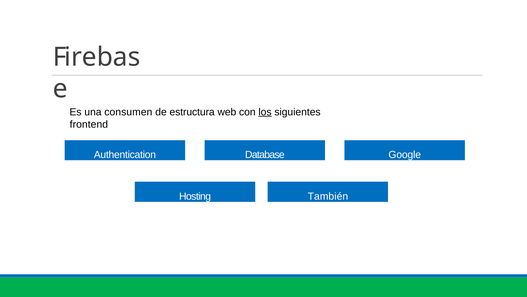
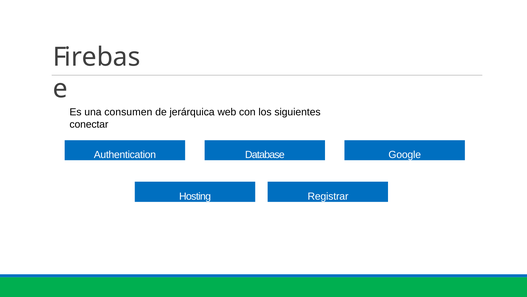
estructura: estructura -> jerárquica (192, 112)
los underline: present -> none (265, 112)
frontend: frontend -> conectar (89, 124)
También: También -> Registrar (328, 196)
